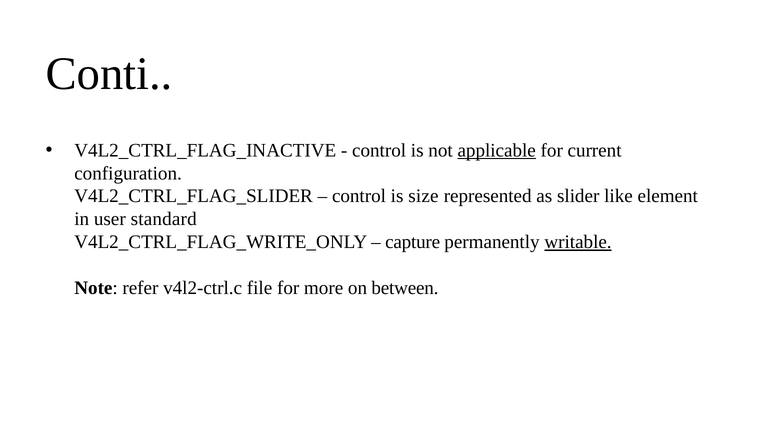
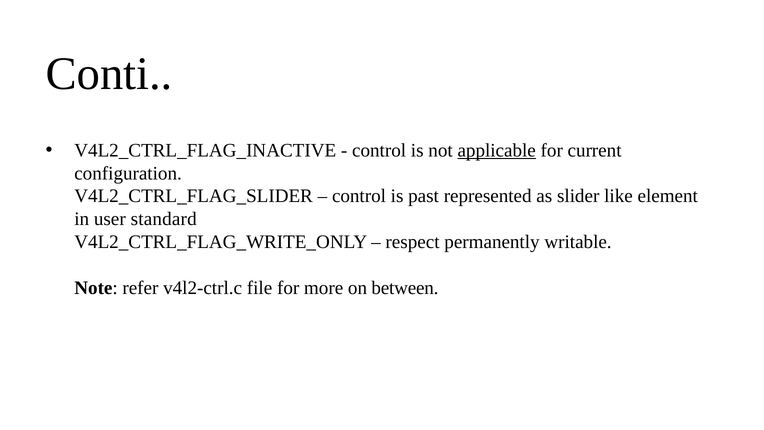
size: size -> past (424, 196)
capture: capture -> respect (413, 242)
writable underline: present -> none (578, 242)
